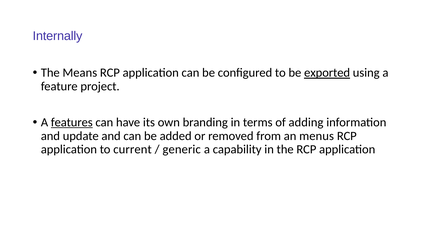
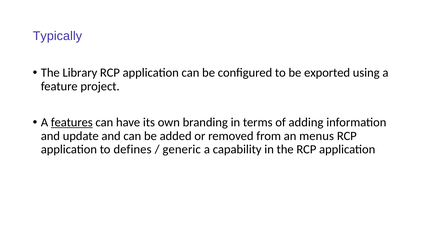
Internally: Internally -> Typically (57, 36)
Means: Means -> Library (80, 73)
exported underline: present -> none (327, 73)
current: current -> defines (133, 149)
